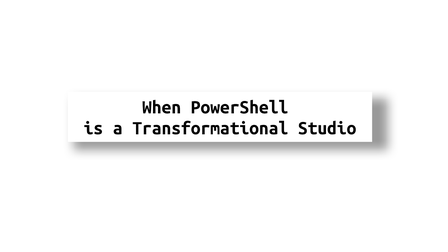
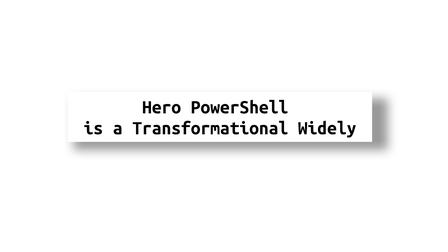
When: When -> Hero (162, 108)
Studio: Studio -> Widely (327, 129)
